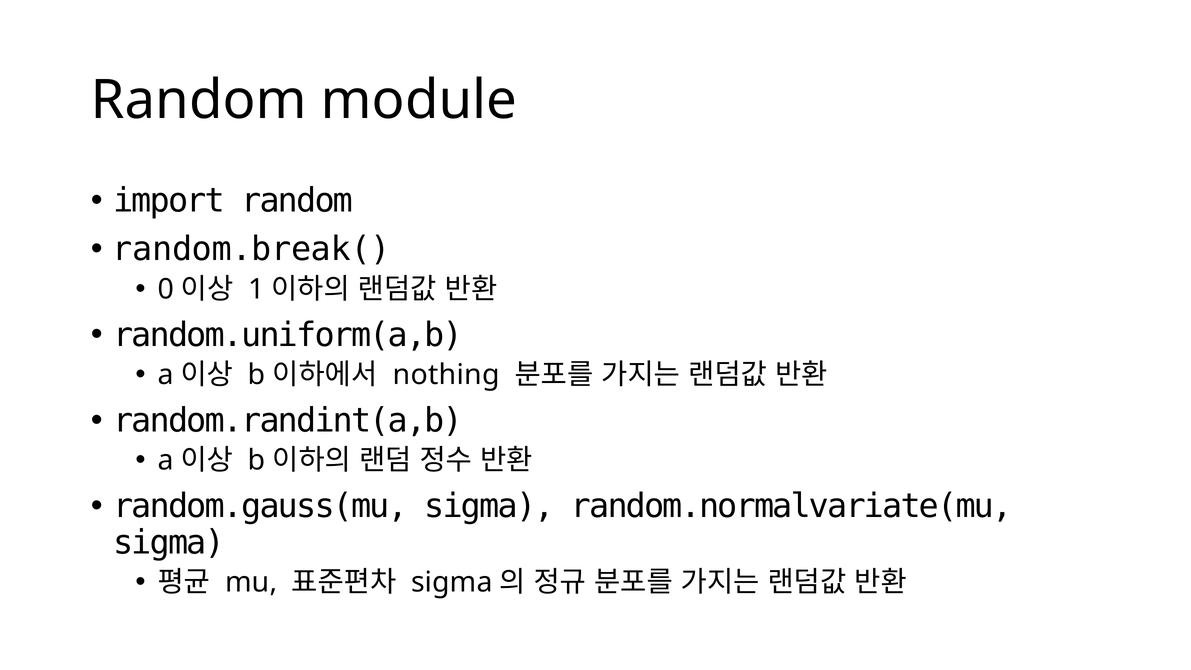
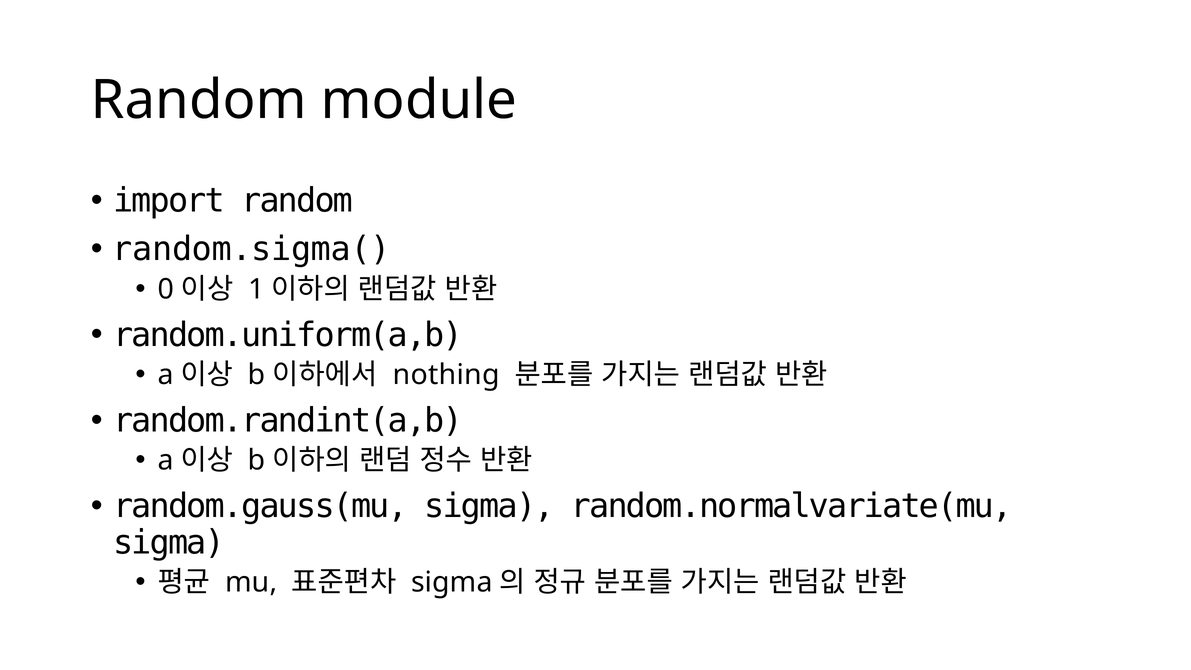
random.break(: random.break( -> random.sigma( (252, 249)
